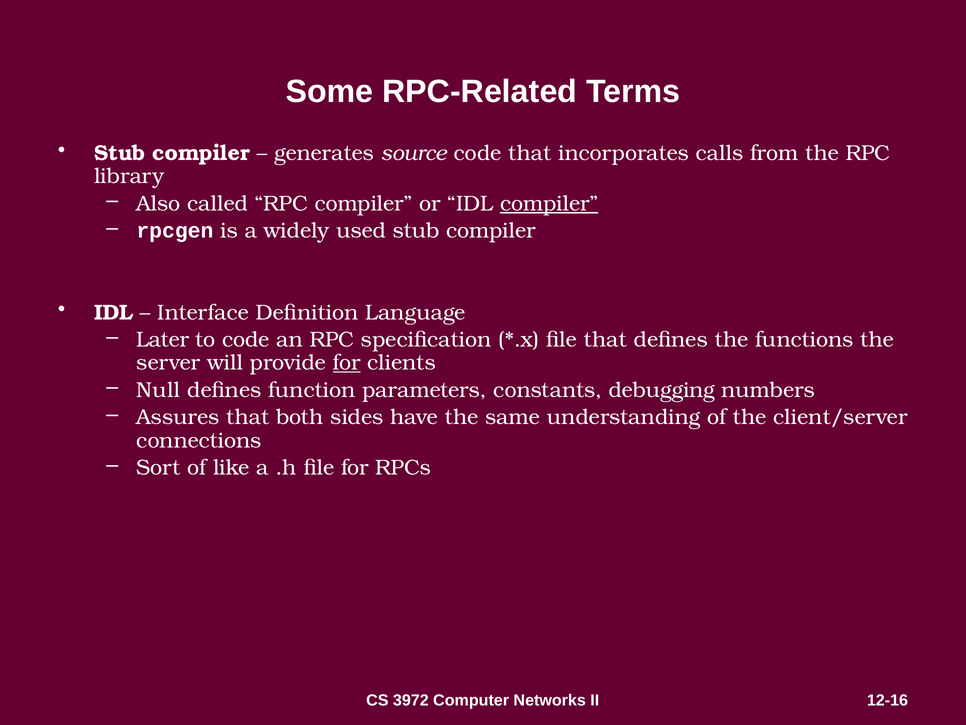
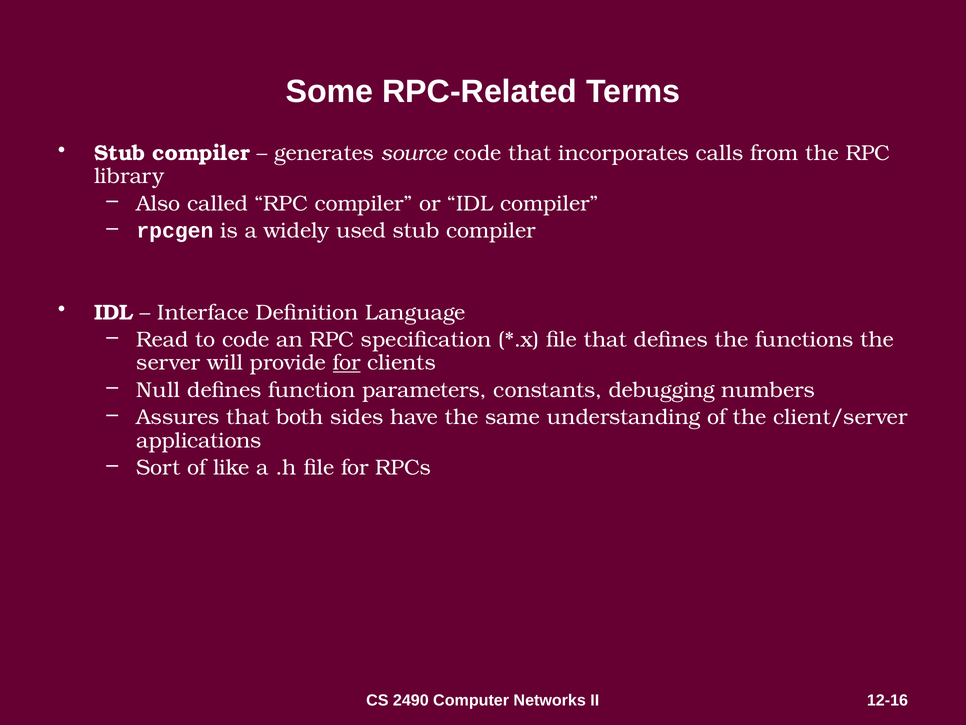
compiler underline: present -> none (549, 203)
Later: Later -> Read (163, 339)
connections: connections -> applications (199, 440)
3972: 3972 -> 2490 (411, 700)
